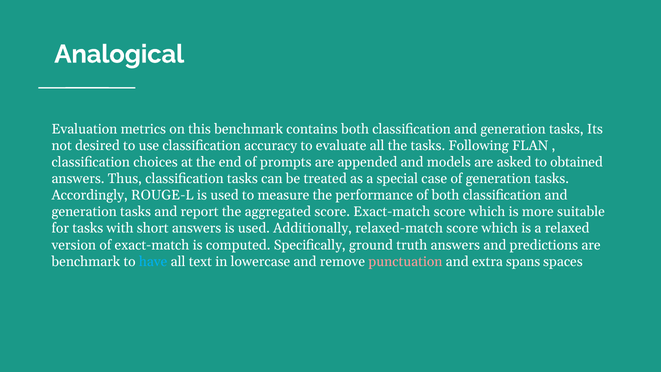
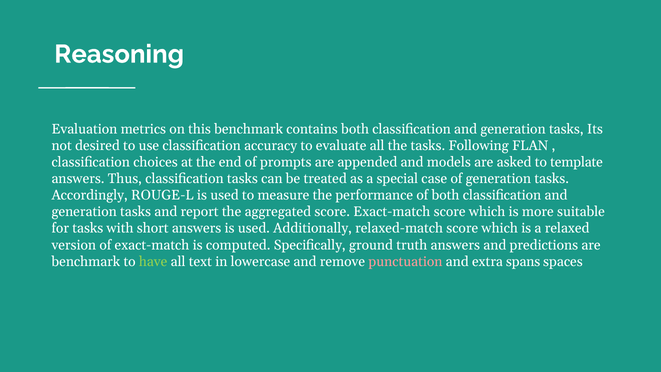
Analogical: Analogical -> Reasoning (119, 54)
obtained: obtained -> template (577, 162)
have colour: light blue -> light green (153, 261)
